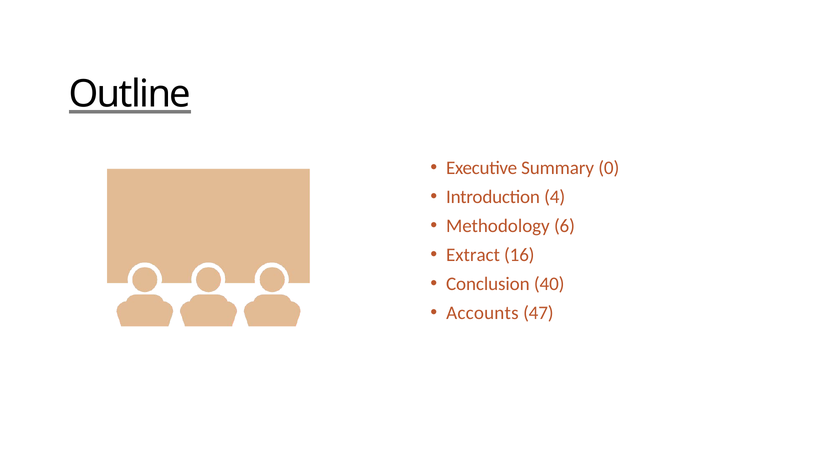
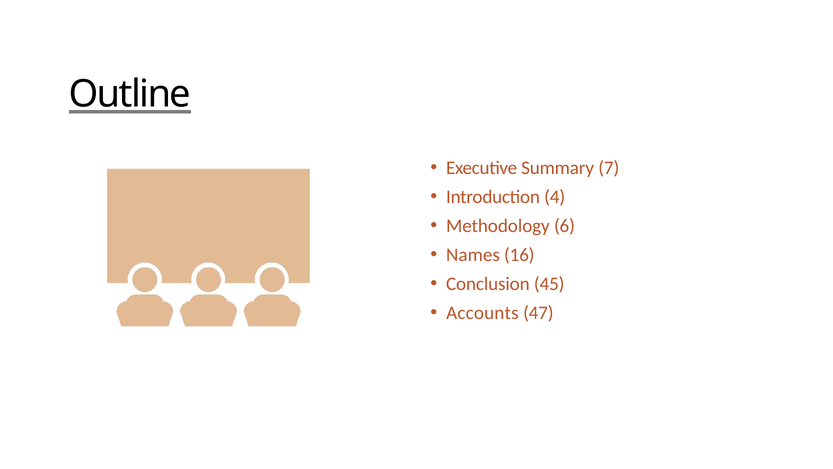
0: 0 -> 7 (609, 168)
Extract: Extract -> Names (473, 255)
40: 40 -> 45 (549, 284)
